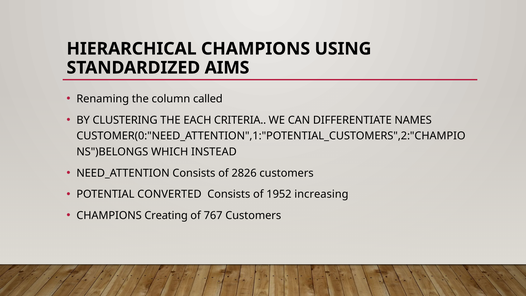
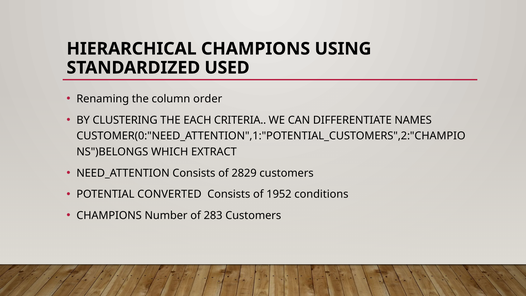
AIMS: AIMS -> USED (227, 68)
called: called -> order (208, 99)
INSTEAD: INSTEAD -> EXTRACT (214, 152)
2826: 2826 -> 2829 (244, 173)
increasing: increasing -> conditions (321, 194)
Creating: Creating -> Number (166, 216)
767: 767 -> 283 (213, 216)
